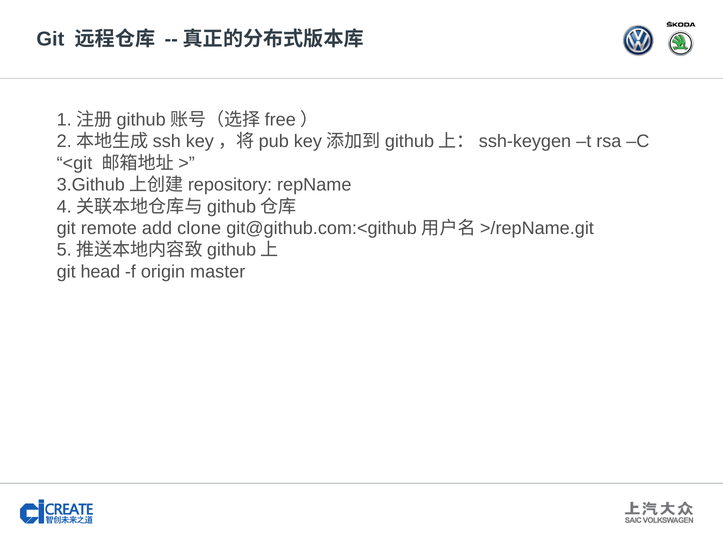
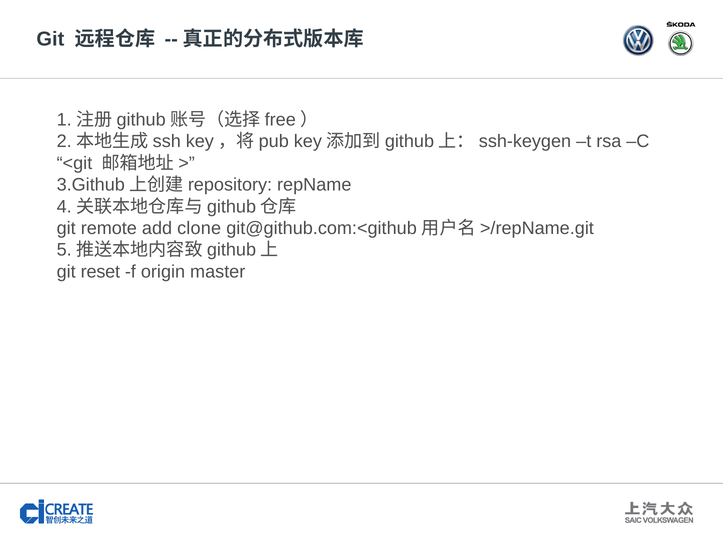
head: head -> reset (100, 272)
